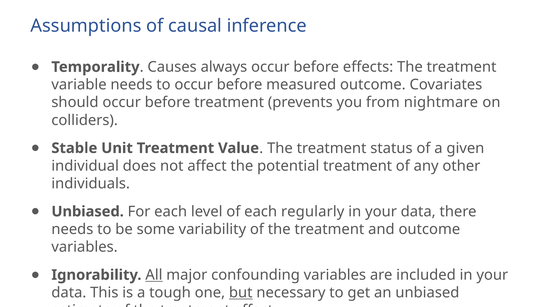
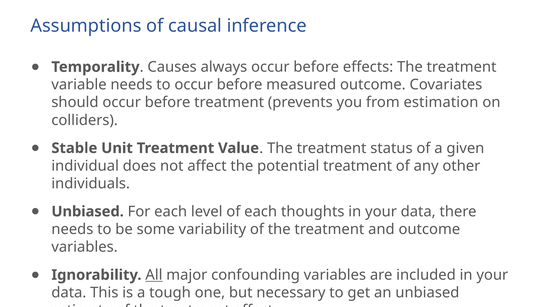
nightmare: nightmare -> estimation (441, 102)
regularly: regularly -> thoughts (313, 212)
but underline: present -> none (241, 293)
